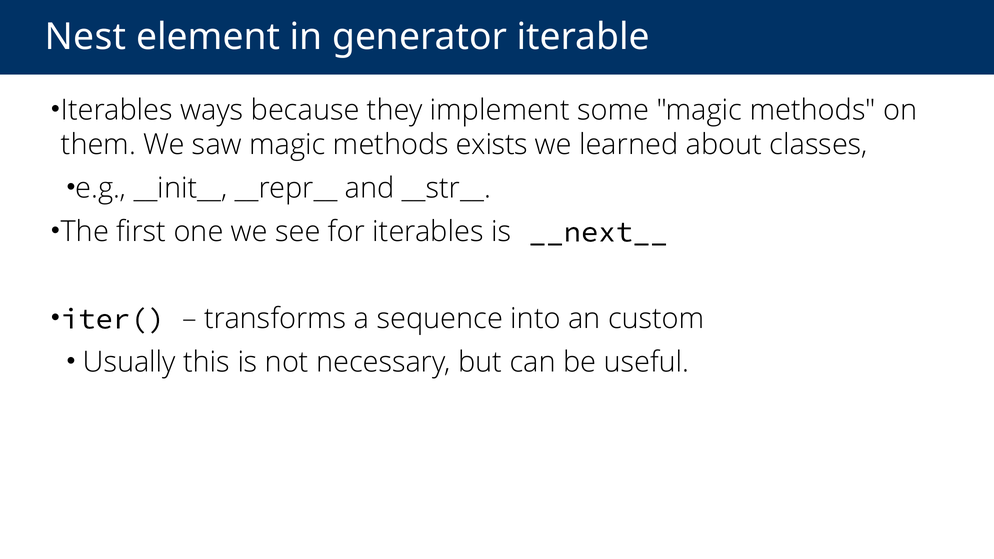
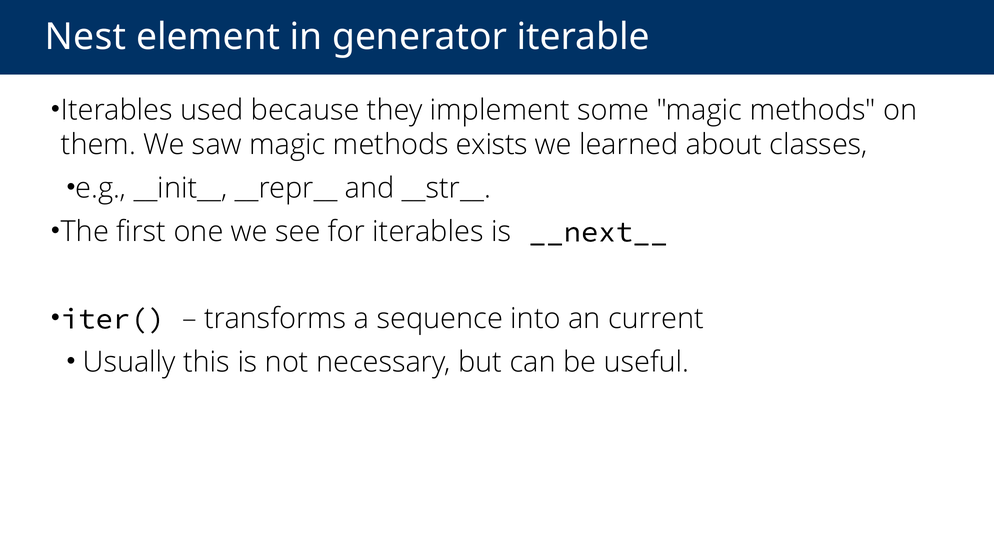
ways: ways -> used (212, 110)
custom: custom -> current (656, 319)
